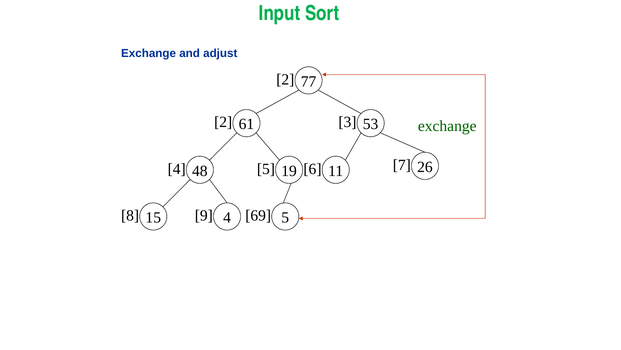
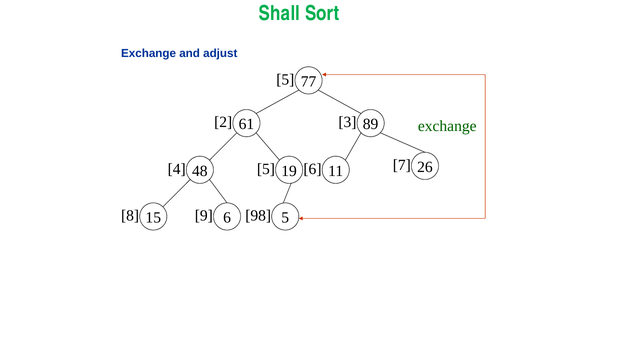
Input: Input -> Shall (280, 14)
2: 2 -> 5 (285, 79)
53: 53 -> 89 (371, 124)
8 4: 4 -> 6 (227, 217)
69: 69 -> 98 (258, 215)
